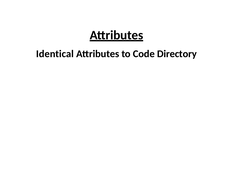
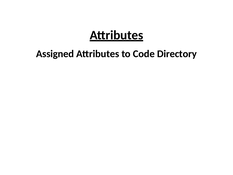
Identical: Identical -> Assigned (55, 54)
